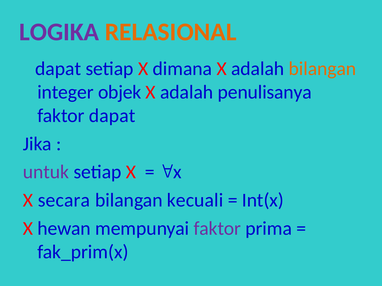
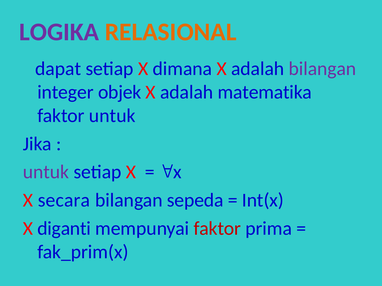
bilangan colour: orange -> purple (322, 69)
penulisanya: penulisanya -> matematika (265, 92)
faktor dapat: dapat -> untuk (112, 116)
kecuali: kecuali -> sepeda (195, 201)
hewan: hewan -> diganti (64, 229)
faktor colour: purple -> red (217, 229)
